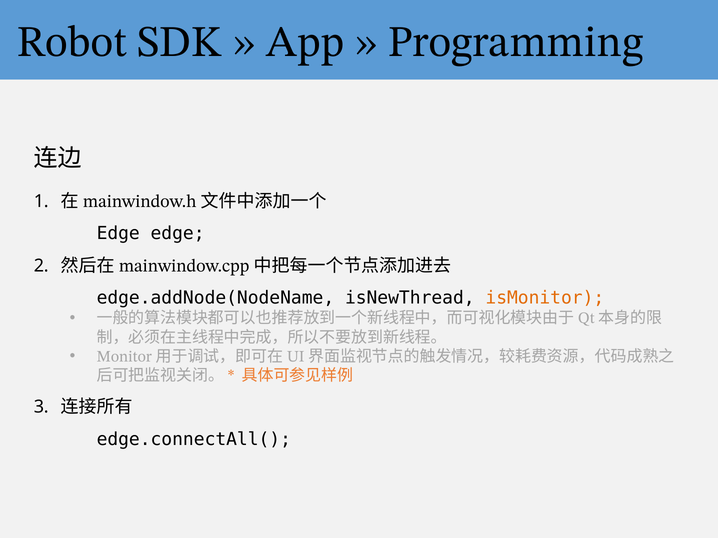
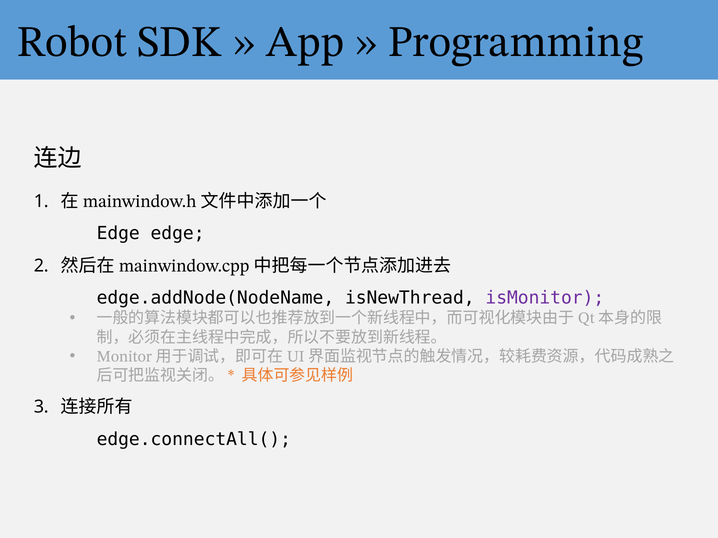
isMonitor colour: orange -> purple (545, 298)
